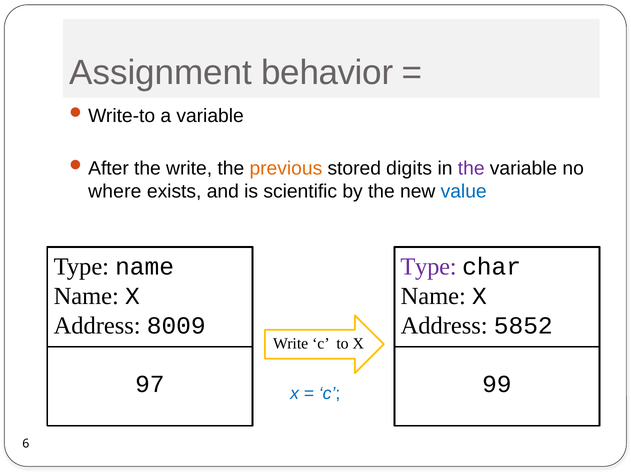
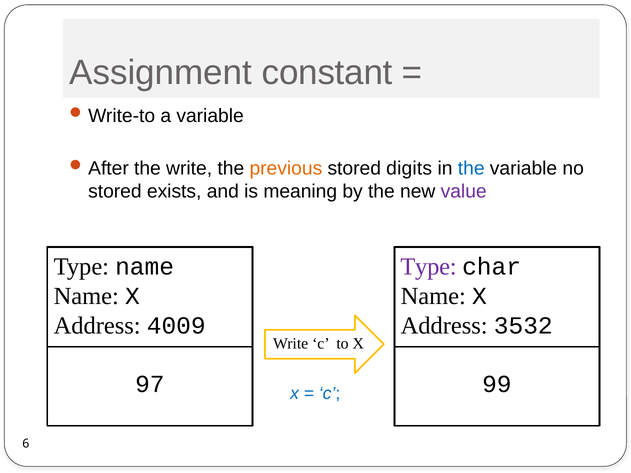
behavior: behavior -> constant (327, 73)
the colour: purple -> blue (471, 168)
where: where -> stored (115, 192)
scientific: scientific -> meaning (300, 192)
value colour: blue -> purple (464, 192)
8009: 8009 -> 4009 (176, 326)
5852: 5852 -> 3532 (523, 326)
